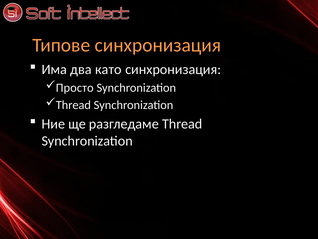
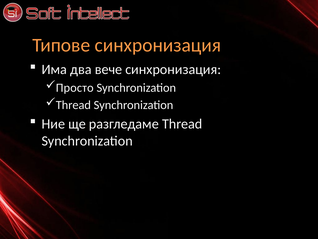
като: като -> вече (108, 69)
